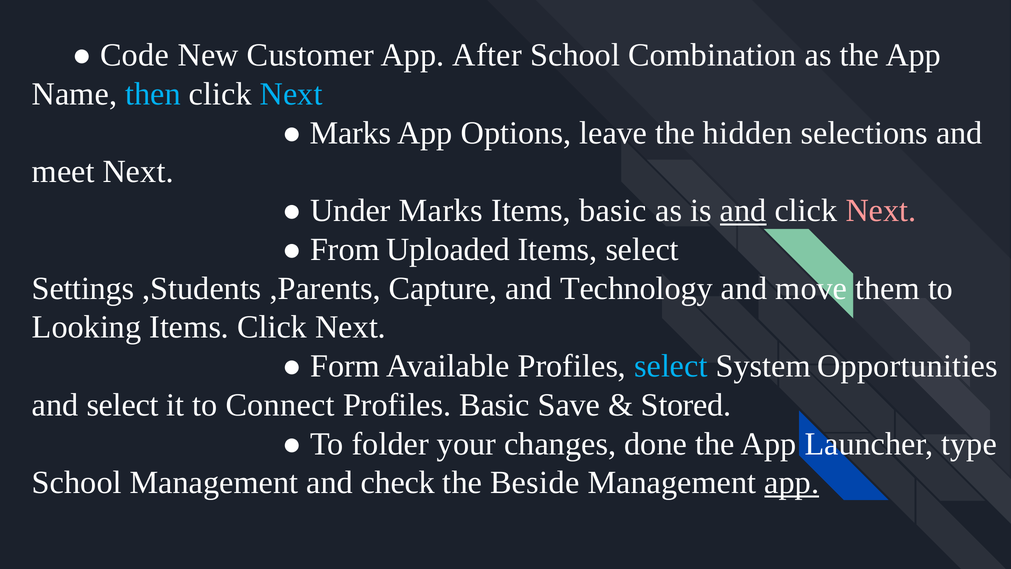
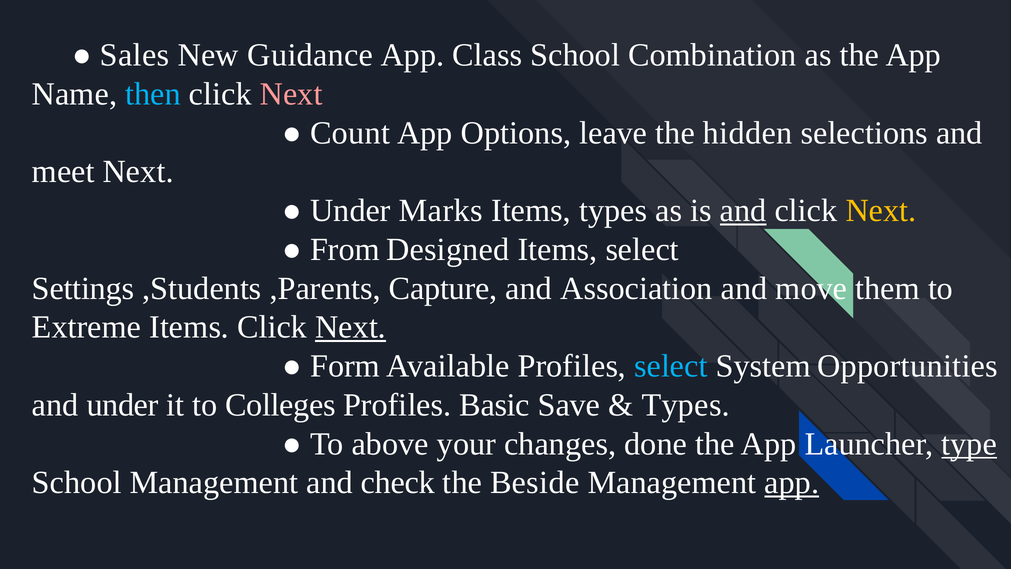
Code: Code -> Sales (135, 55)
Customer: Customer -> Guidance (310, 55)
After: After -> Class (487, 55)
Next colour: light blue -> pink (291, 94)
Marks: Marks -> Count (350, 133)
Items basic: basic -> types (613, 211)
Next colour: pink -> yellow (881, 211)
Uploaded: Uploaded -> Designed (448, 249)
Technology: Technology -> Association (636, 288)
Looking: Looking -> Extreme (87, 327)
Next underline: none -> present (351, 327)
and select: select -> under (123, 405)
Connect: Connect -> Colleges (280, 405)
Stored: Stored -> Types (686, 405)
folder: folder -> above (390, 444)
type underline: none -> present (969, 444)
